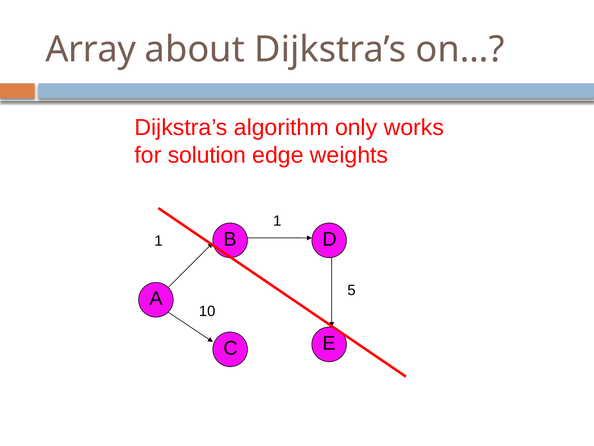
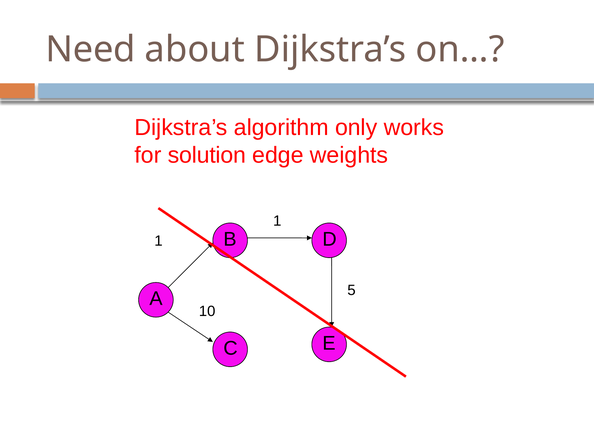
Array: Array -> Need (91, 50)
